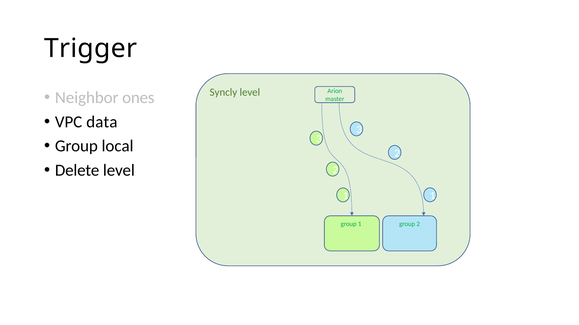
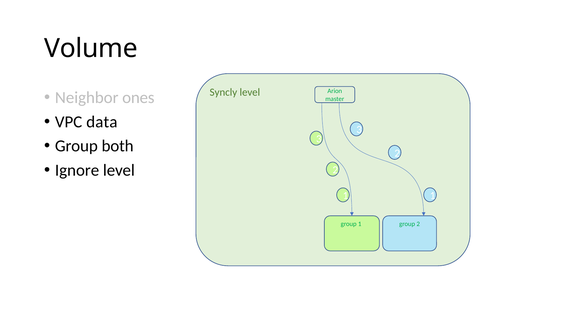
Trigger: Trigger -> Volume (91, 49)
local: local -> both (118, 146)
Delete: Delete -> Ignore (77, 171)
